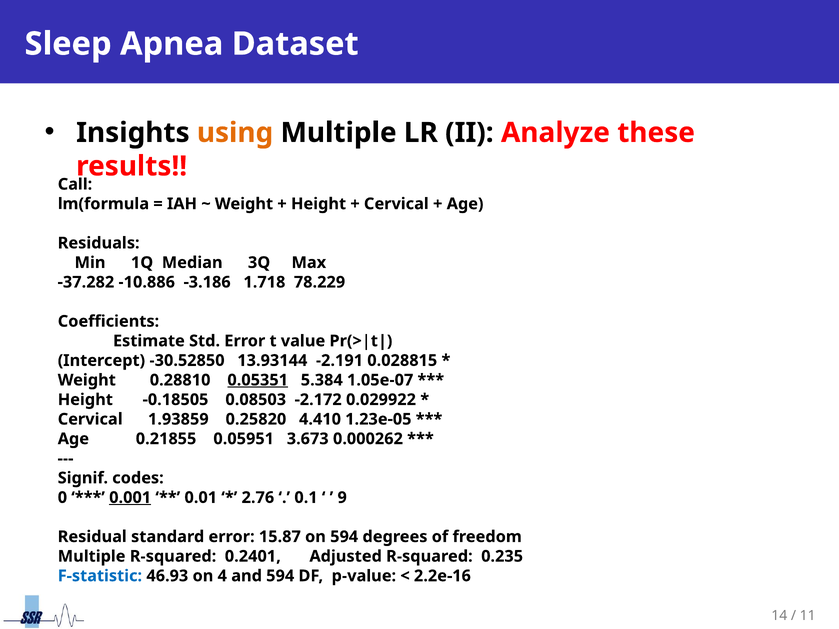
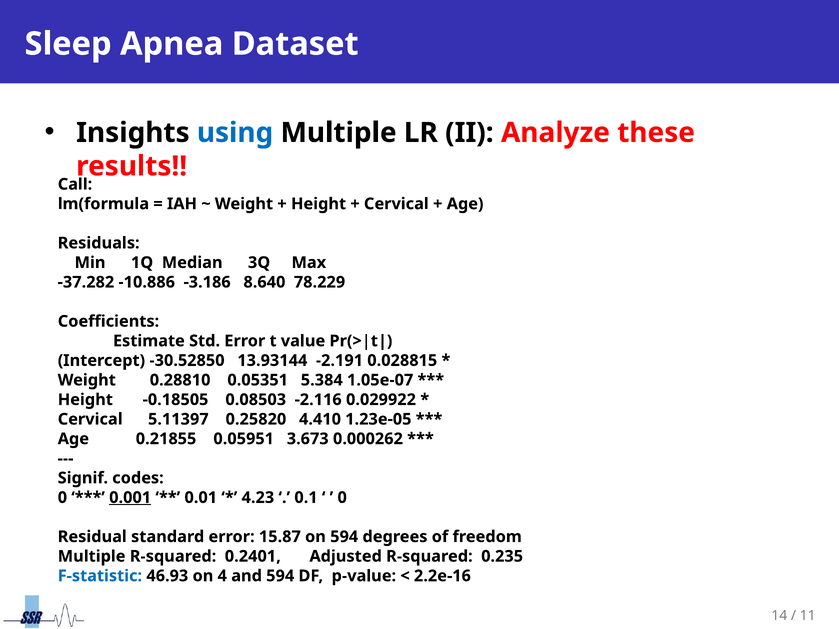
using colour: orange -> blue (235, 133)
1.718: 1.718 -> 8.640 (264, 282)
0.05351 underline: present -> none (258, 380)
-2.172: -2.172 -> -2.116 (318, 400)
1.93859: 1.93859 -> 5.11397 (178, 419)
2.76: 2.76 -> 4.23 (258, 498)
9: 9 -> 0 (342, 498)
